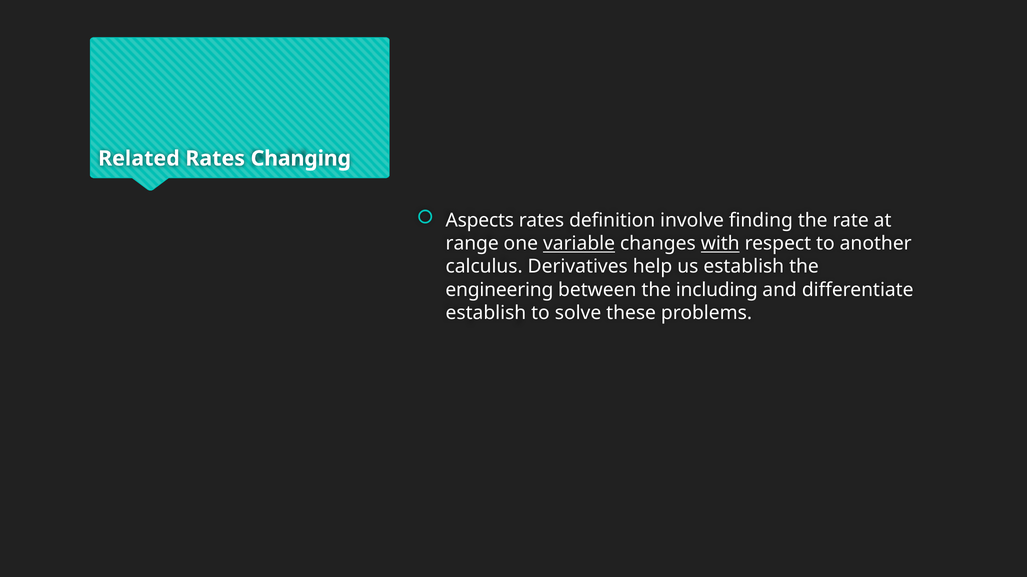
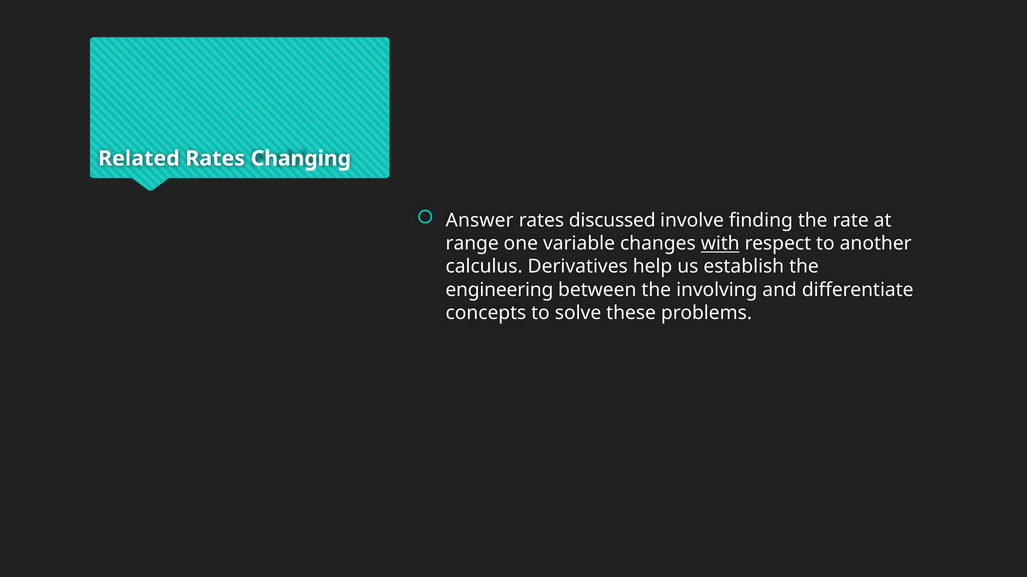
Aspects: Aspects -> Answer (480, 221)
definition: definition -> discussed (612, 221)
variable underline: present -> none (579, 244)
including: including -> involving (717, 290)
establish: establish -> concepts (486, 313)
